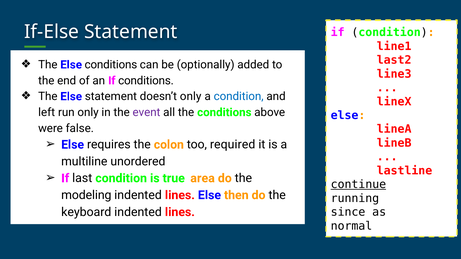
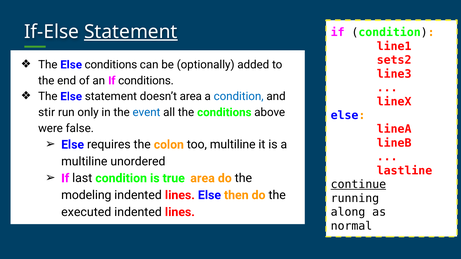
Statement underline: none -> present (131, 32)
last2: last2 -> sets2 (394, 60)
doesn’t only: only -> area (191, 97)
left: left -> stir (47, 112)
event colour: purple -> blue (146, 112)
too required: required -> multiline (233, 145)
keyboard: keyboard -> executed (86, 212)
since: since -> along (348, 212)
